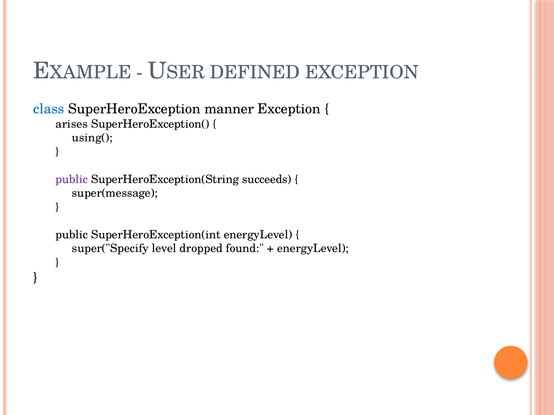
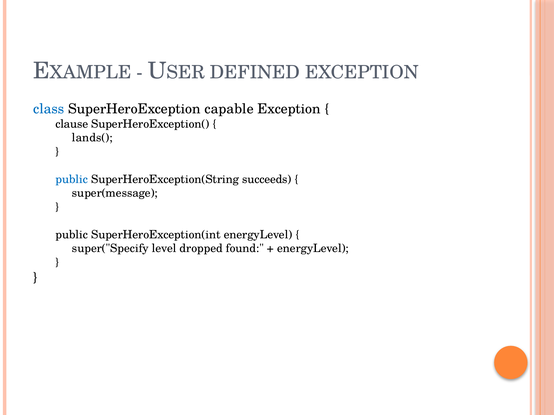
manner: manner -> capable (229, 109)
arises: arises -> clause (72, 124)
using(: using( -> lands( (92, 138)
public colour: purple -> blue (72, 179)
